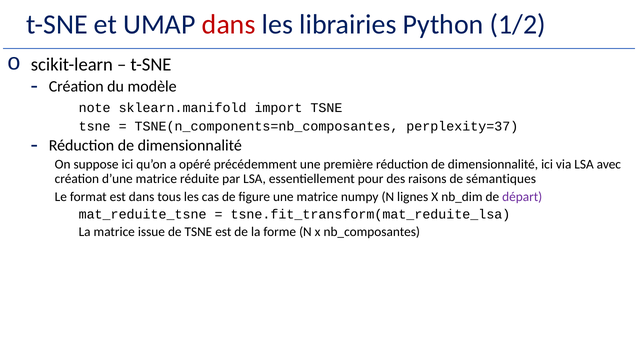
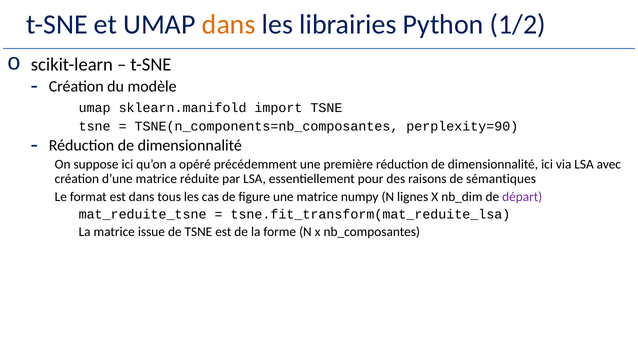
dans colour: red -> orange (229, 24)
note: note -> umap (95, 108)
perplexity=37: perplexity=37 -> perplexity=90 (462, 126)
